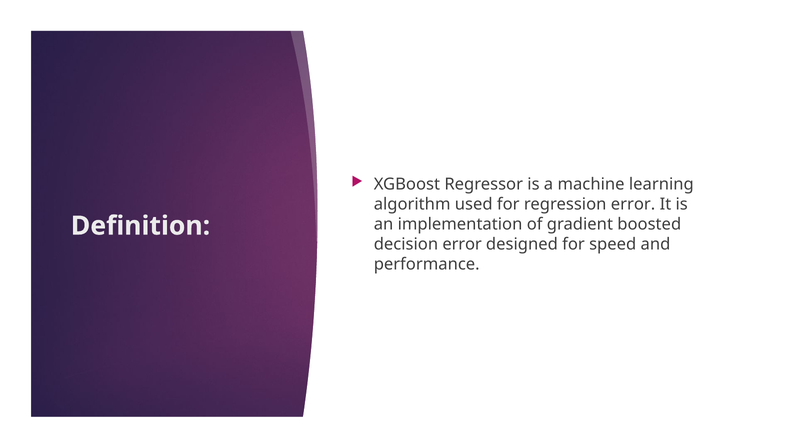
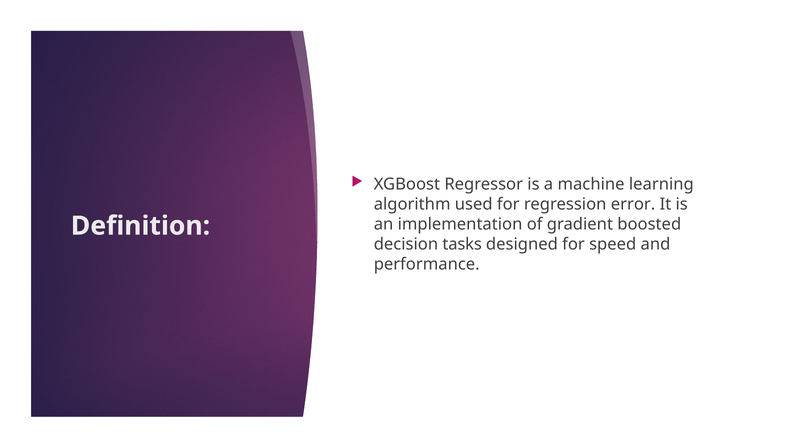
decision error: error -> tasks (462, 244)
